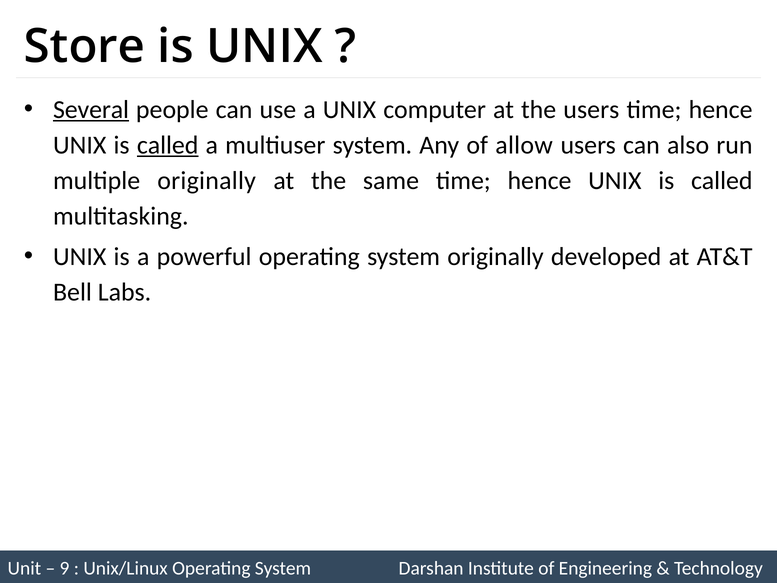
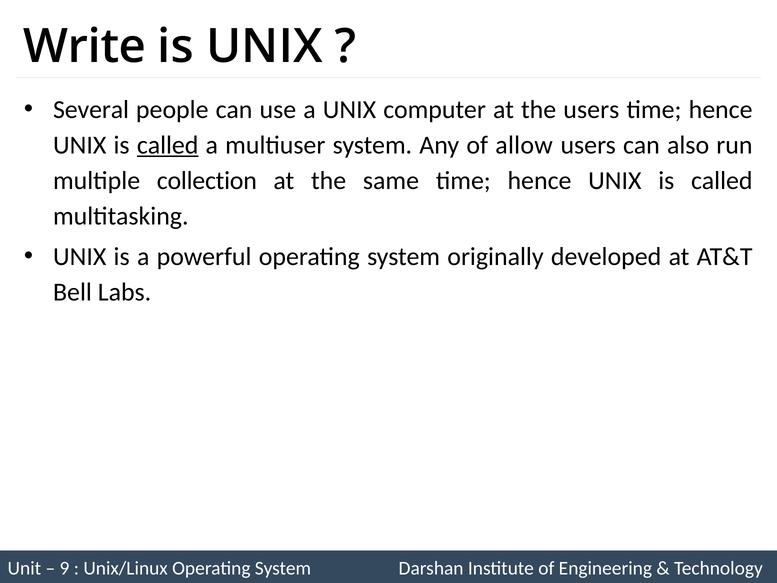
Store: Store -> Write (85, 47)
Several underline: present -> none (91, 110)
multiple originally: originally -> collection (207, 181)
